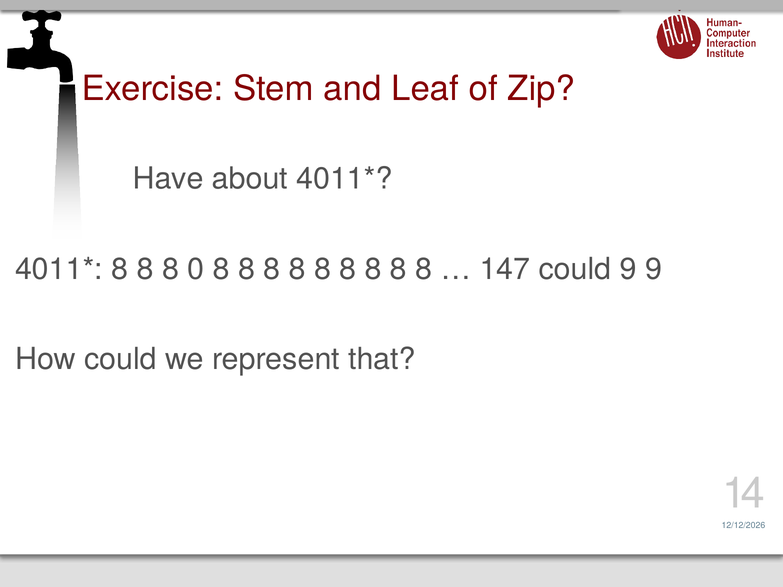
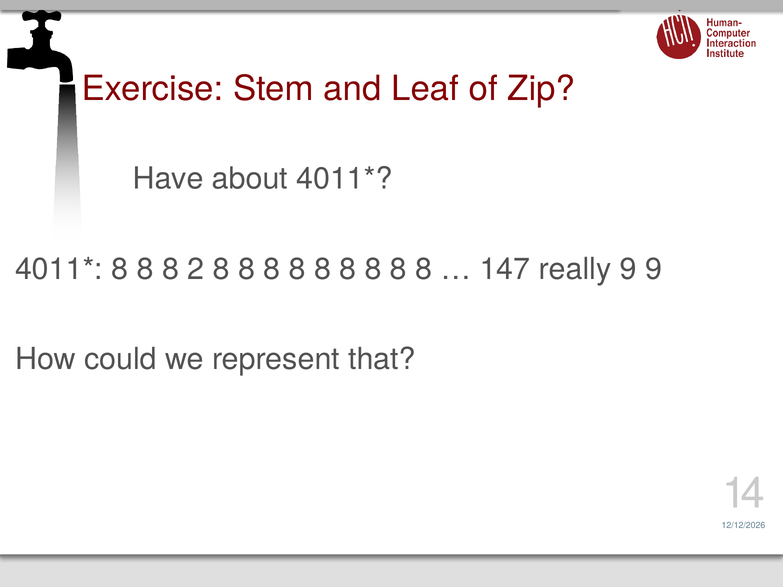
0: 0 -> 2 (196, 269)
147 could: could -> really (575, 269)
